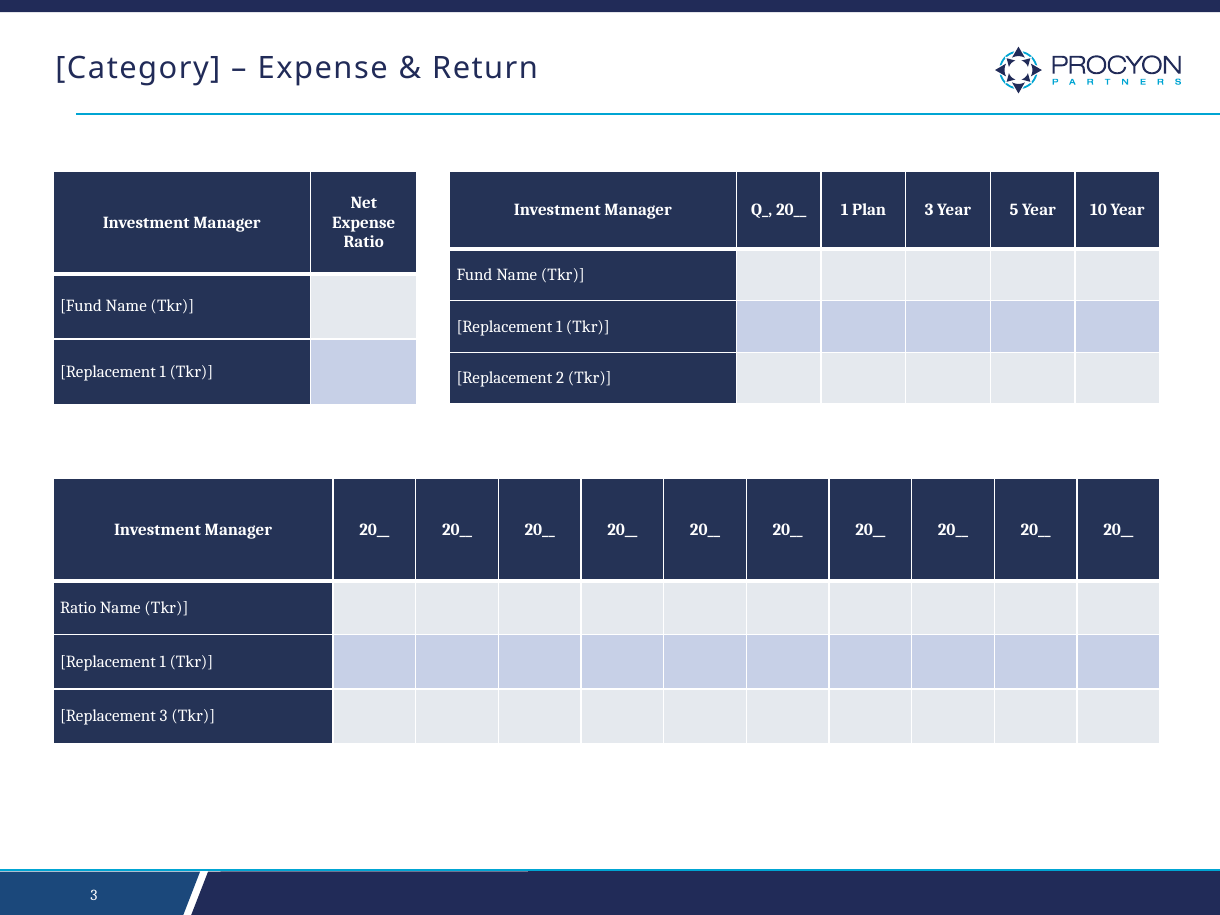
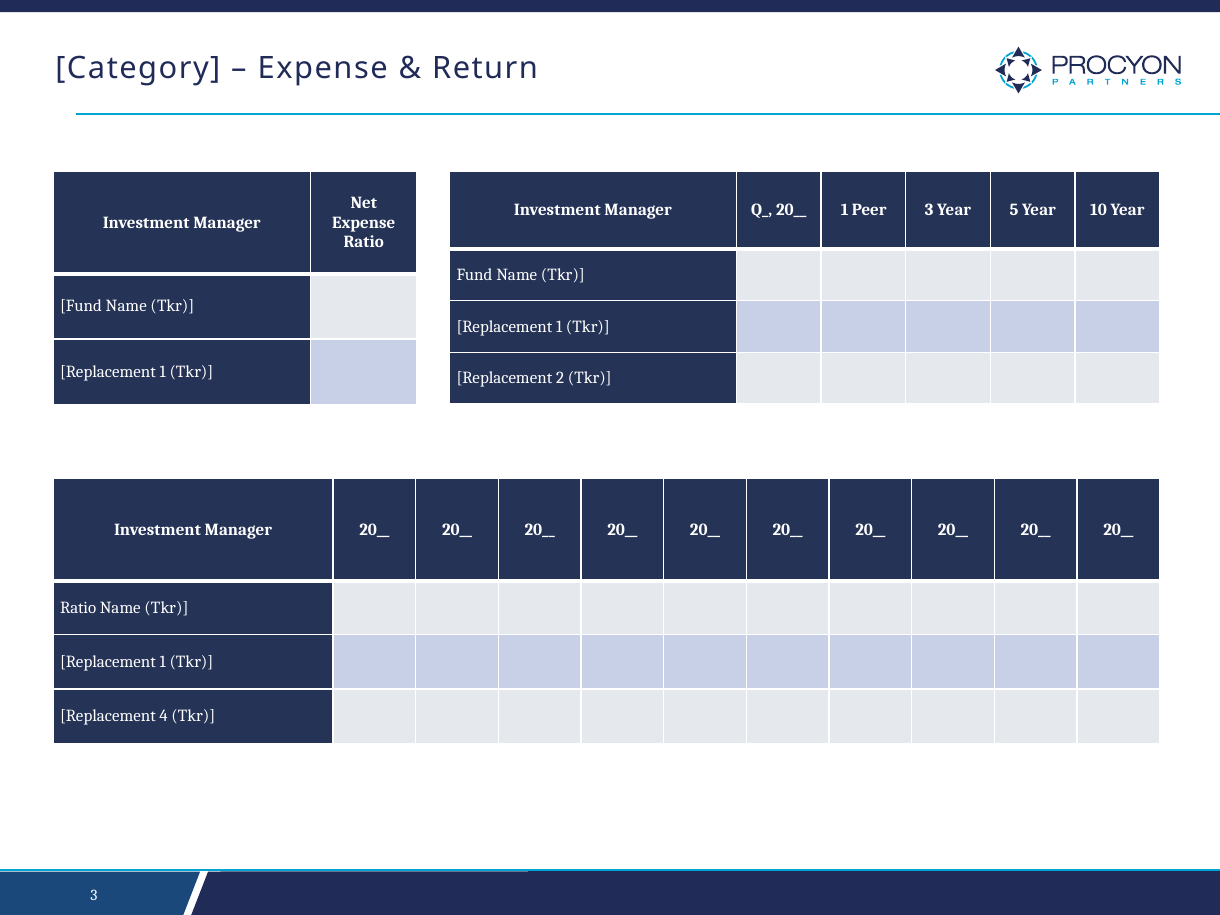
Plan: Plan -> Peer (869, 210)
Replacement 3: 3 -> 4 (164, 716)
